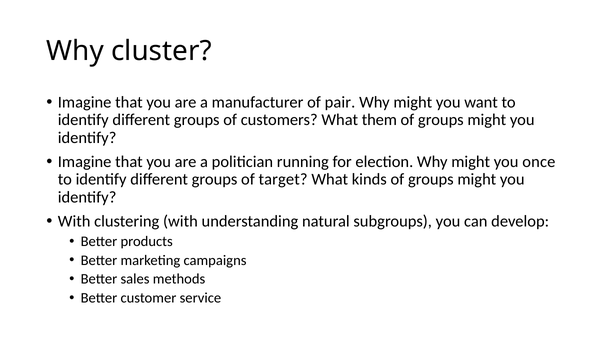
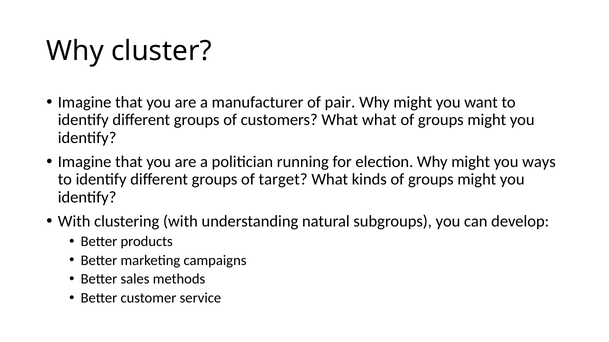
What them: them -> what (379, 120)
once: once -> ways (539, 162)
